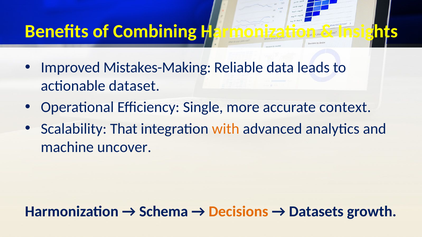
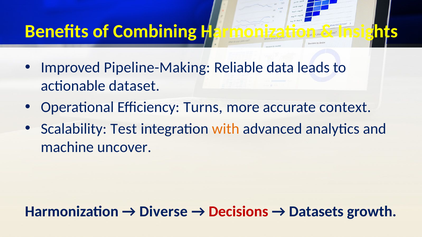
Mistakes-Making: Mistakes-Making -> Pipeline-Making (157, 68)
Single: Single -> Turns (203, 107)
That: That -> Test (124, 129)
Schema: Schema -> Diverse (164, 212)
Decisions colour: orange -> red (238, 212)
